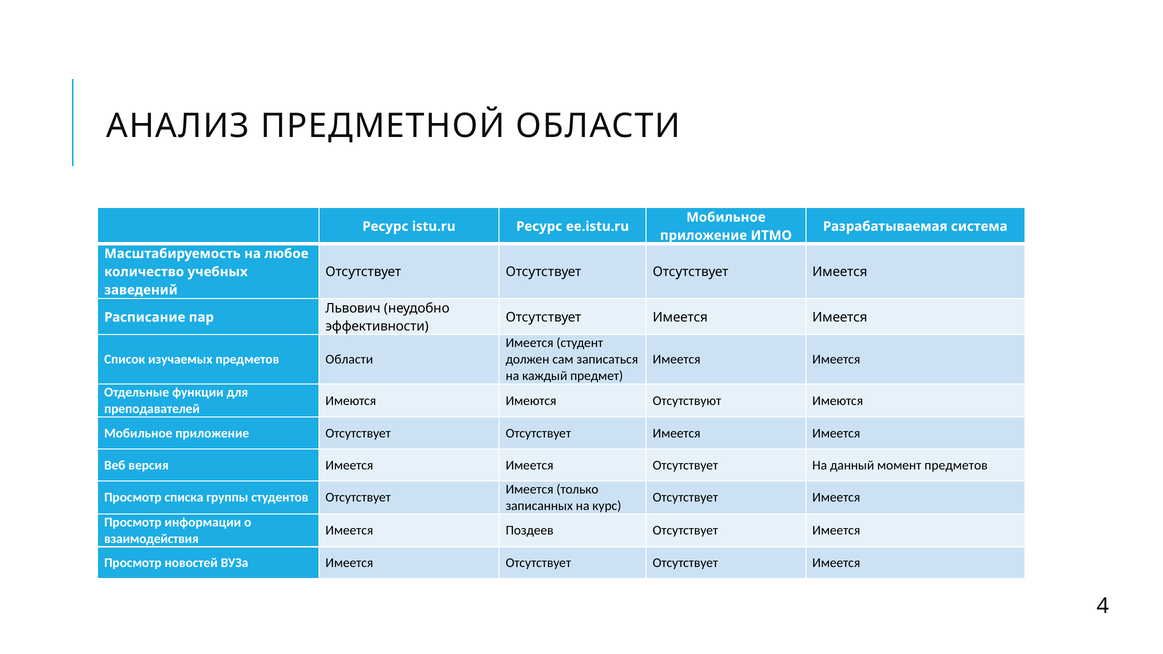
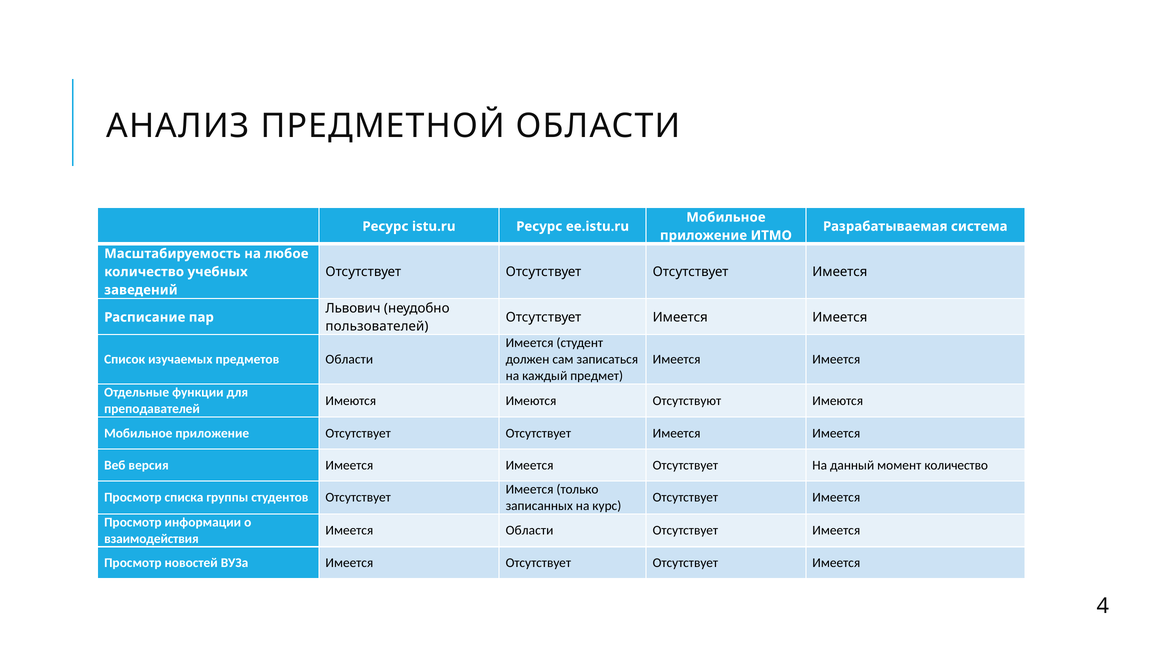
эффективности: эффективности -> пользователей (377, 326)
момент предметов: предметов -> количество (956, 465)
Имеется Поздеев: Поздеев -> Области (530, 531)
